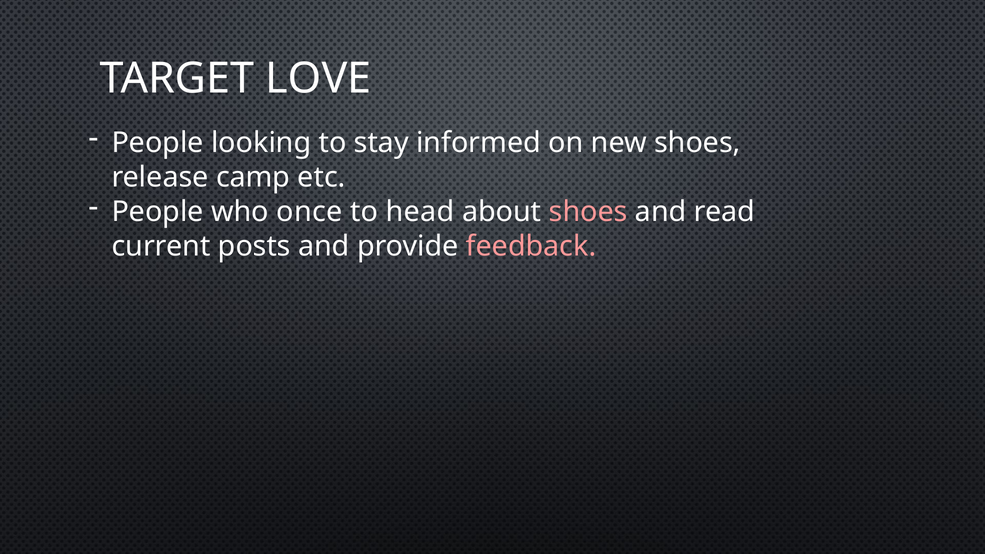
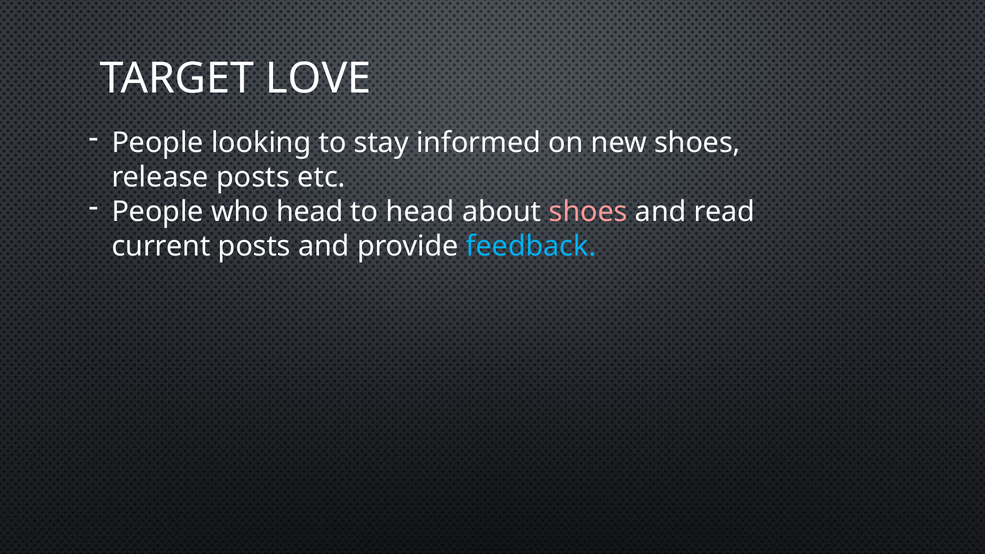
release camp: camp -> posts (253, 177)
who once: once -> head (310, 212)
feedback colour: pink -> light blue (531, 246)
